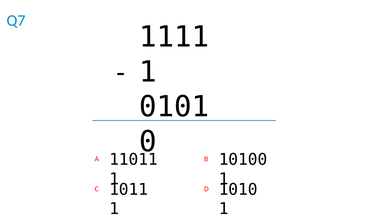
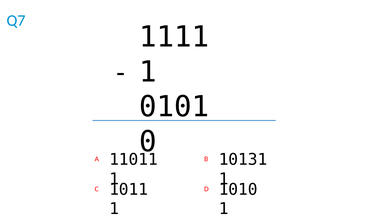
10100: 10100 -> 10131 (243, 160)
